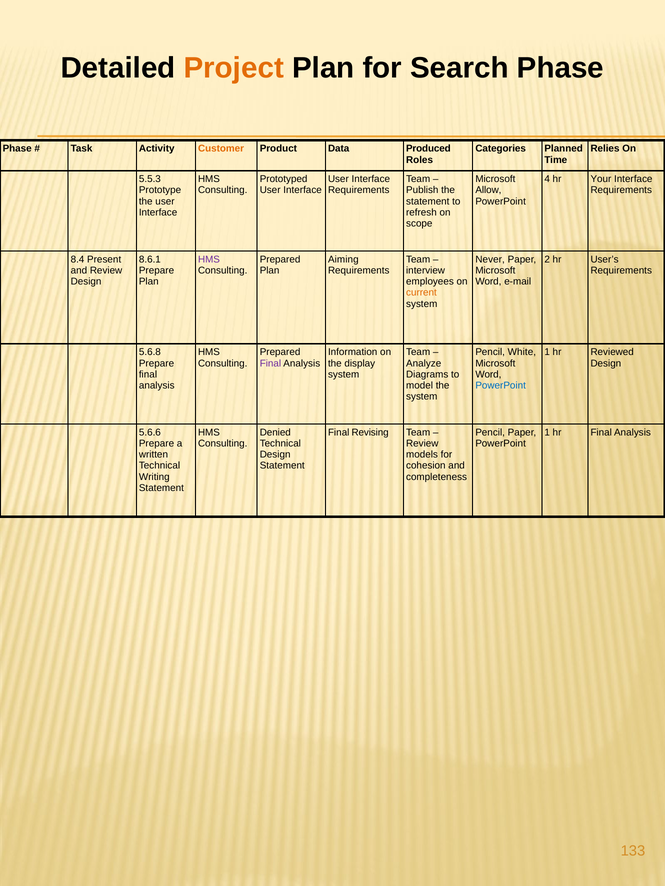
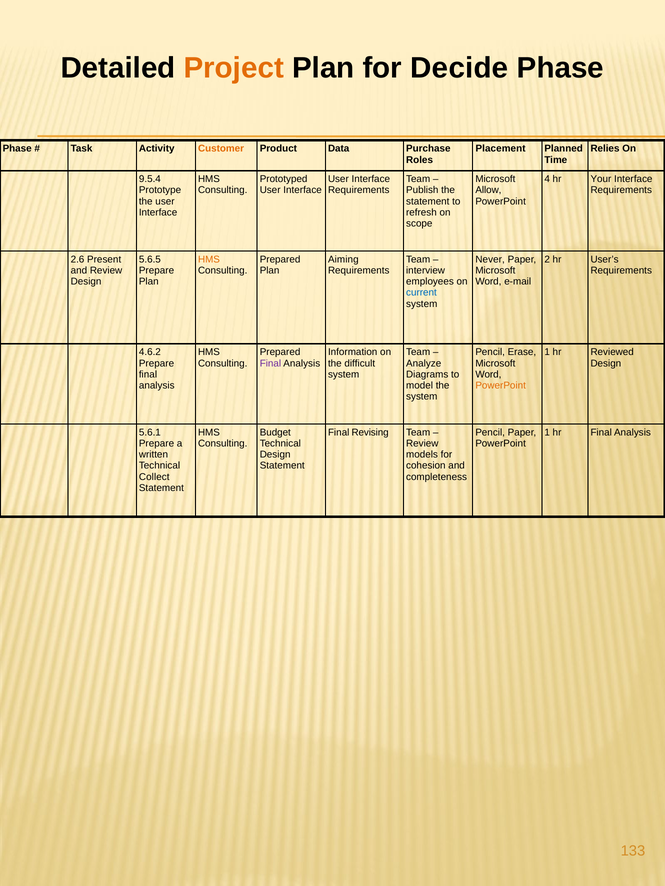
Search: Search -> Decide (459, 68)
Produced: Produced -> Purchase (428, 149)
Categories: Categories -> Placement (501, 149)
5.5.3: 5.5.3 -> 9.5.4 (150, 179)
8.4: 8.4 -> 2.6 (78, 260)
8.6.1: 8.6.1 -> 5.6.5 (150, 260)
HMS colour: purple -> orange (209, 260)
current colour: orange -> blue (421, 293)
5.6.8: 5.6.8 -> 4.6.2 (150, 352)
White: White -> Erase (522, 352)
display: display -> difficult (360, 364)
PowerPoint colour: blue -> orange (501, 386)
5.6.6: 5.6.6 -> 5.6.1 (150, 433)
Denied: Denied -> Budget (275, 433)
Writing: Writing -> Collect (154, 477)
